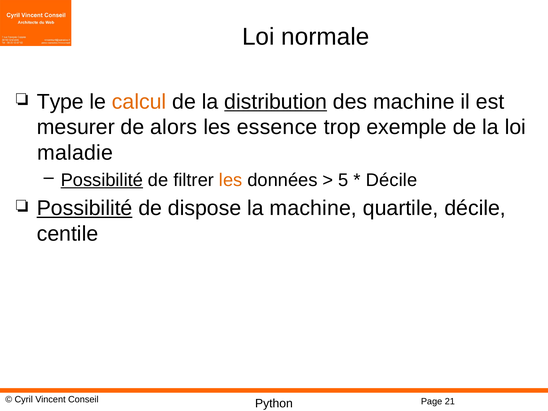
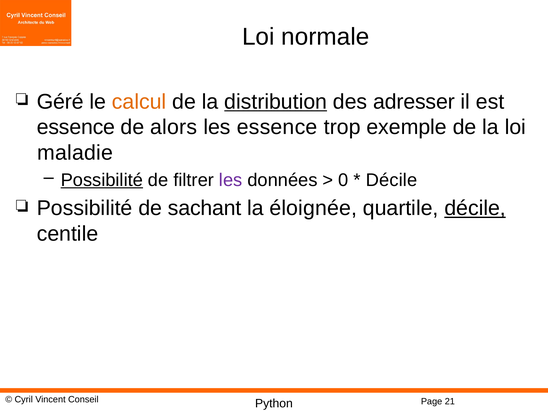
Type: Type -> Géré (60, 102)
des machine: machine -> adresser (414, 102)
mesurer: mesurer -> essence (76, 127)
les colour: orange -> purple (231, 180)
5: 5 -> 0 (343, 180)
Possibilité underline: present -> none (85, 208)
dispose: dispose -> sachant (205, 208)
la machine: machine -> éloignée (313, 208)
décile underline: none -> present (475, 208)
